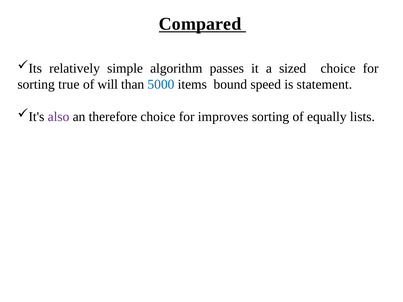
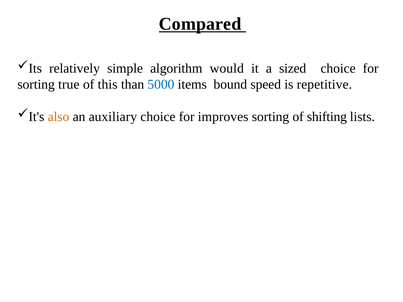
passes: passes -> would (227, 68)
will: will -> this (108, 85)
statement: statement -> repetitive (324, 85)
also colour: purple -> orange (59, 117)
therefore: therefore -> auxiliary (113, 117)
equally: equally -> shifting (327, 117)
